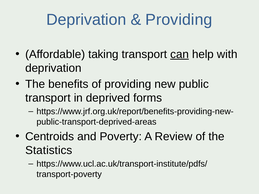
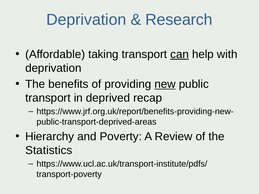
Providing: Providing -> Research (179, 20)
new underline: none -> present (165, 84)
forms: forms -> recap (148, 98)
Centroids: Centroids -> Hierarchy (50, 137)
